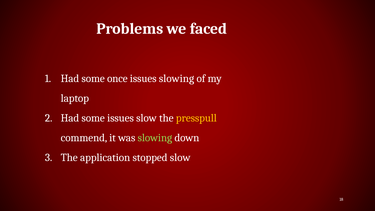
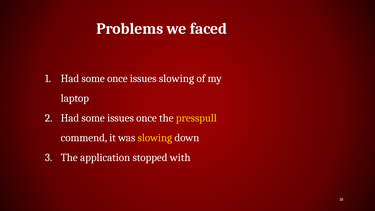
issues slow: slow -> once (146, 118)
slowing colour: light green -> yellow (155, 138)
stopped slow: slow -> with (180, 157)
